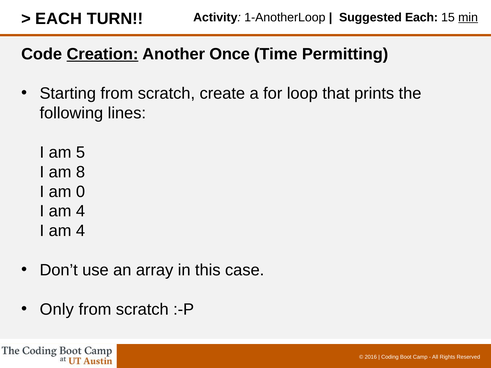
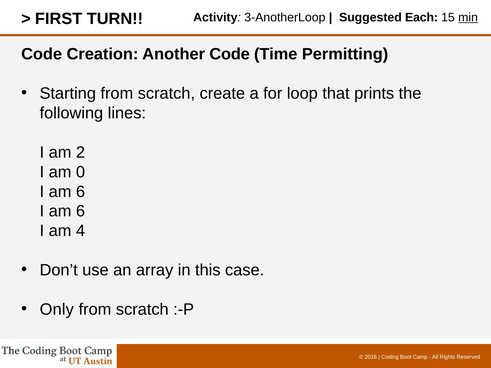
EACH: EACH -> FIRST (59, 19)
1-AnotherLoop: 1-AnotherLoop -> 3-AnotherLoop (285, 17)
Creation underline: present -> none (102, 54)
Another Once: Once -> Code (230, 54)
5: 5 -> 2 (80, 152)
8: 8 -> 0 (80, 172)
0: 0 -> 6 (80, 192)
4: 4 -> 6 (80, 211)
